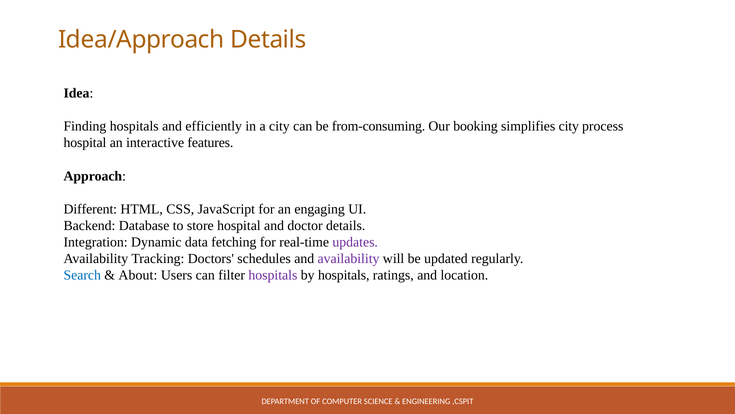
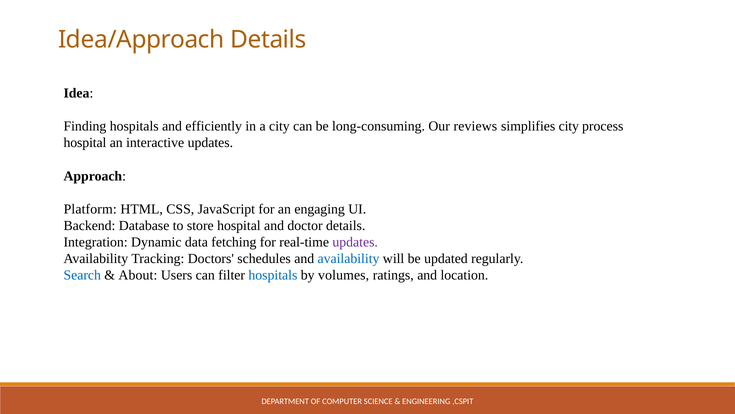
from-consuming: from-consuming -> long-consuming (379, 126)
booking: booking -> reviews (475, 126)
interactive features: features -> updates (210, 143)
Different: Different -> Platform (90, 209)
availability colour: purple -> blue (349, 258)
hospitals colour: purple -> blue (273, 275)
by hospitals: hospitals -> volumes (344, 275)
